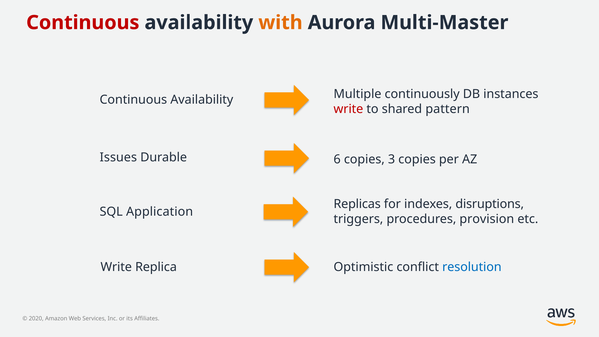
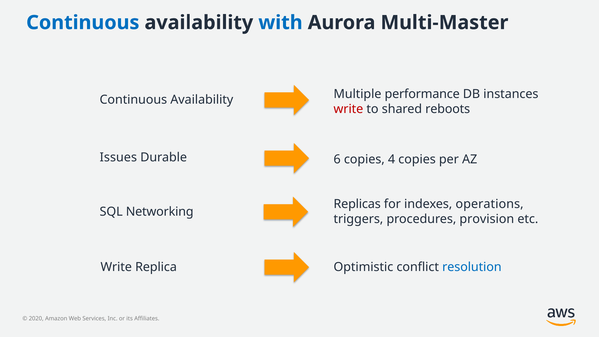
Continuous colour: red -> blue (83, 23)
with colour: orange -> blue (280, 23)
continuously: continuously -> performance (422, 94)
pattern: pattern -> reboots (448, 109)
3: 3 -> 4 (392, 159)
disruptions: disruptions -> operations (490, 204)
Application: Application -> Networking (160, 212)
